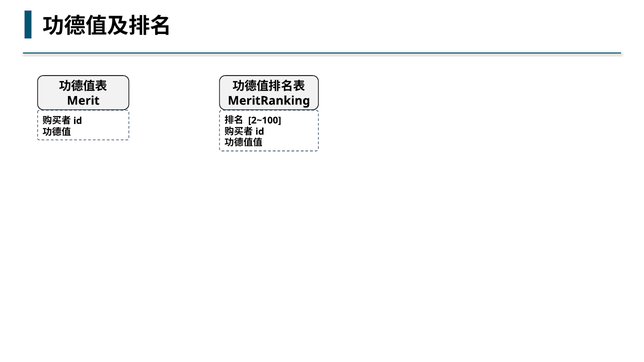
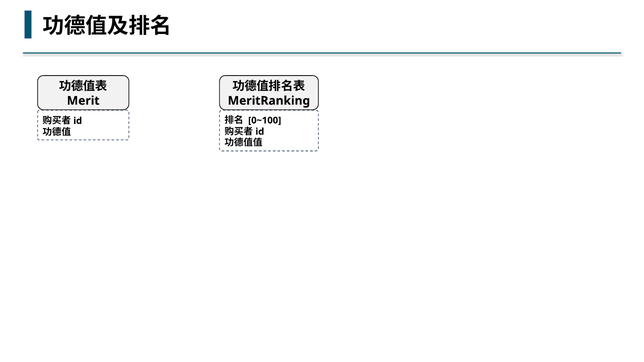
2~100: 2~100 -> 0~100 (265, 120)
